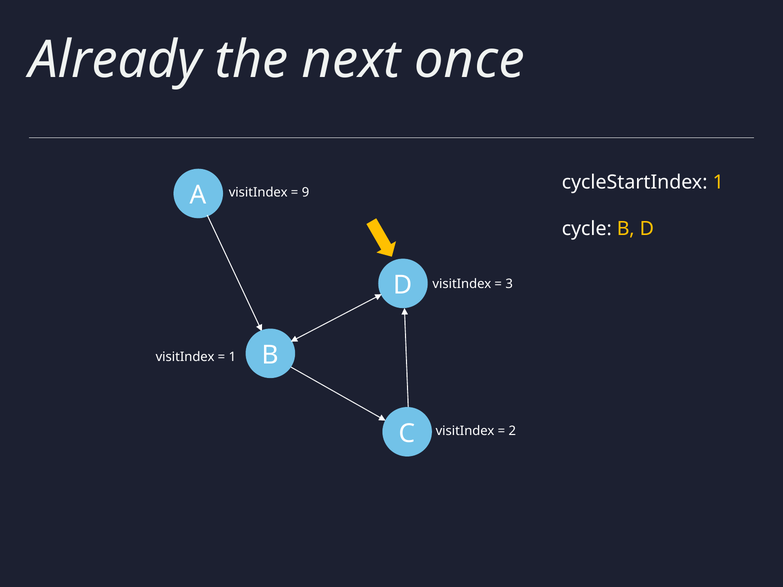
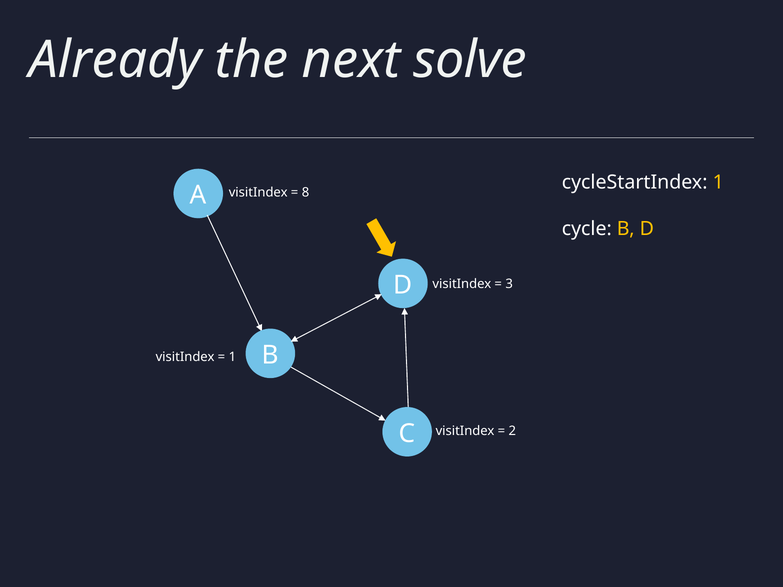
once: once -> solve (470, 60)
9: 9 -> 8 (306, 193)
